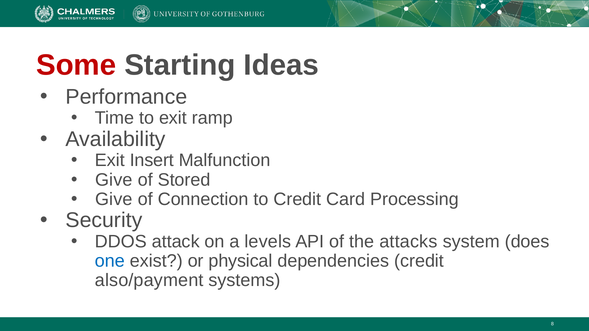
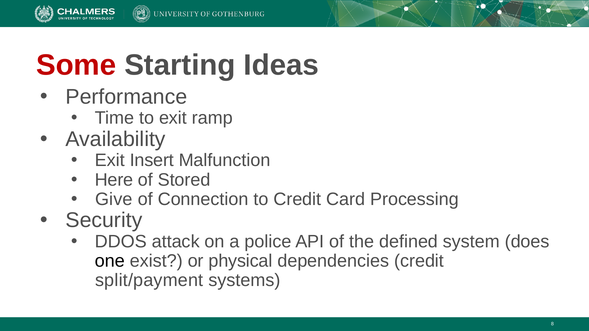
Give: Give -> Here (114, 180)
levels: levels -> police (268, 242)
attacks: attacks -> defined (409, 242)
one colour: blue -> black (110, 261)
also/payment: also/payment -> split/payment (149, 281)
